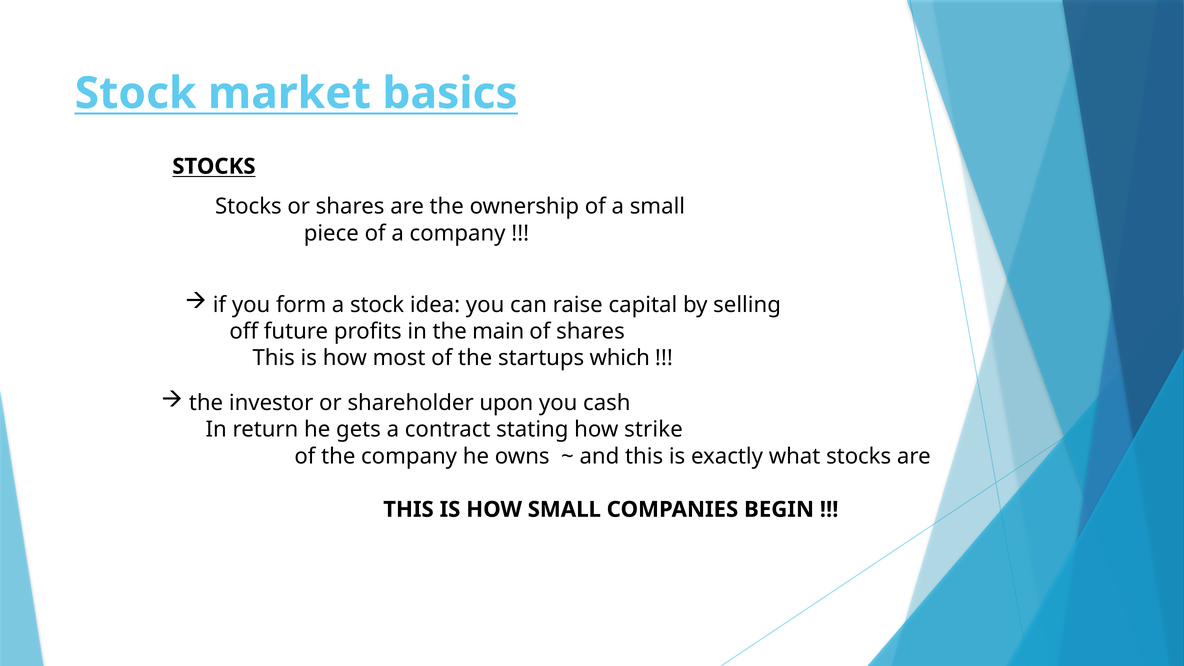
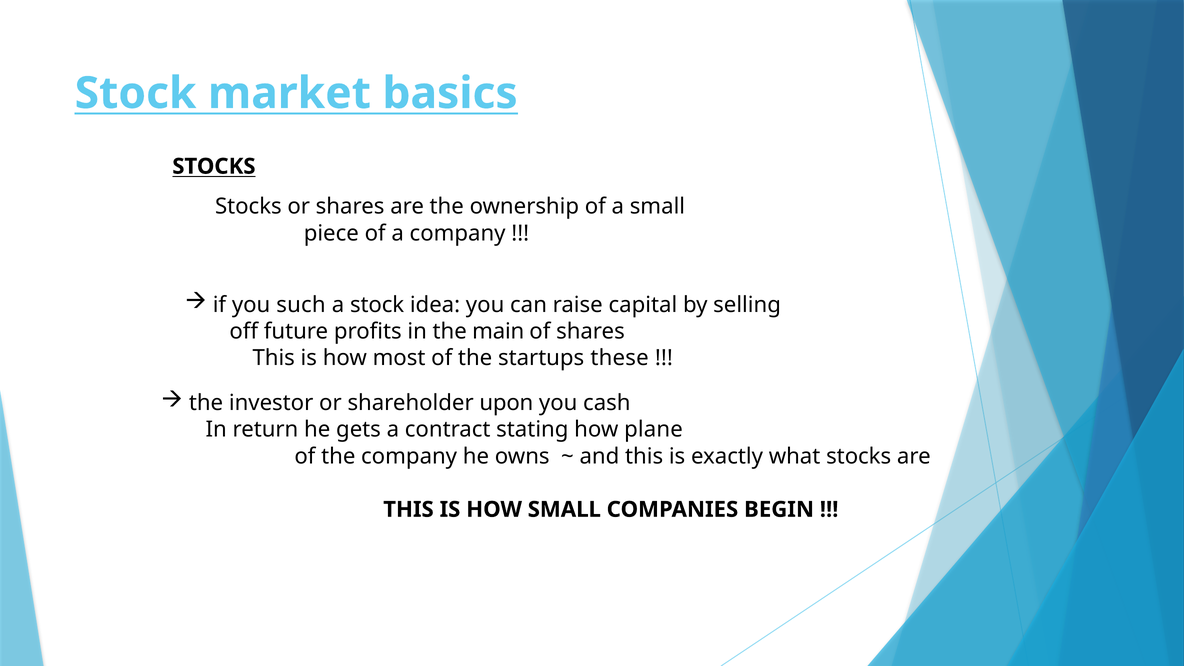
form: form -> such (301, 305)
which: which -> these (620, 358)
strike: strike -> plane (654, 430)
